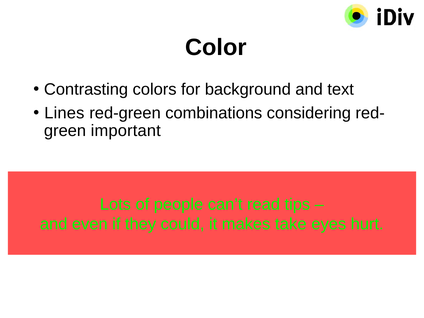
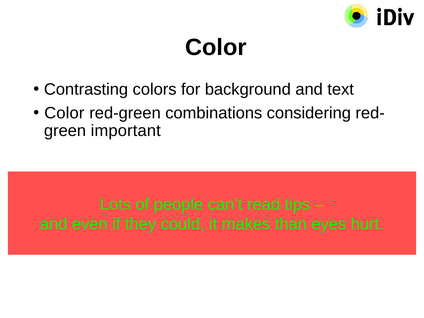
Lines: Lines -> Color (64, 113)
take: take -> than (291, 224)
